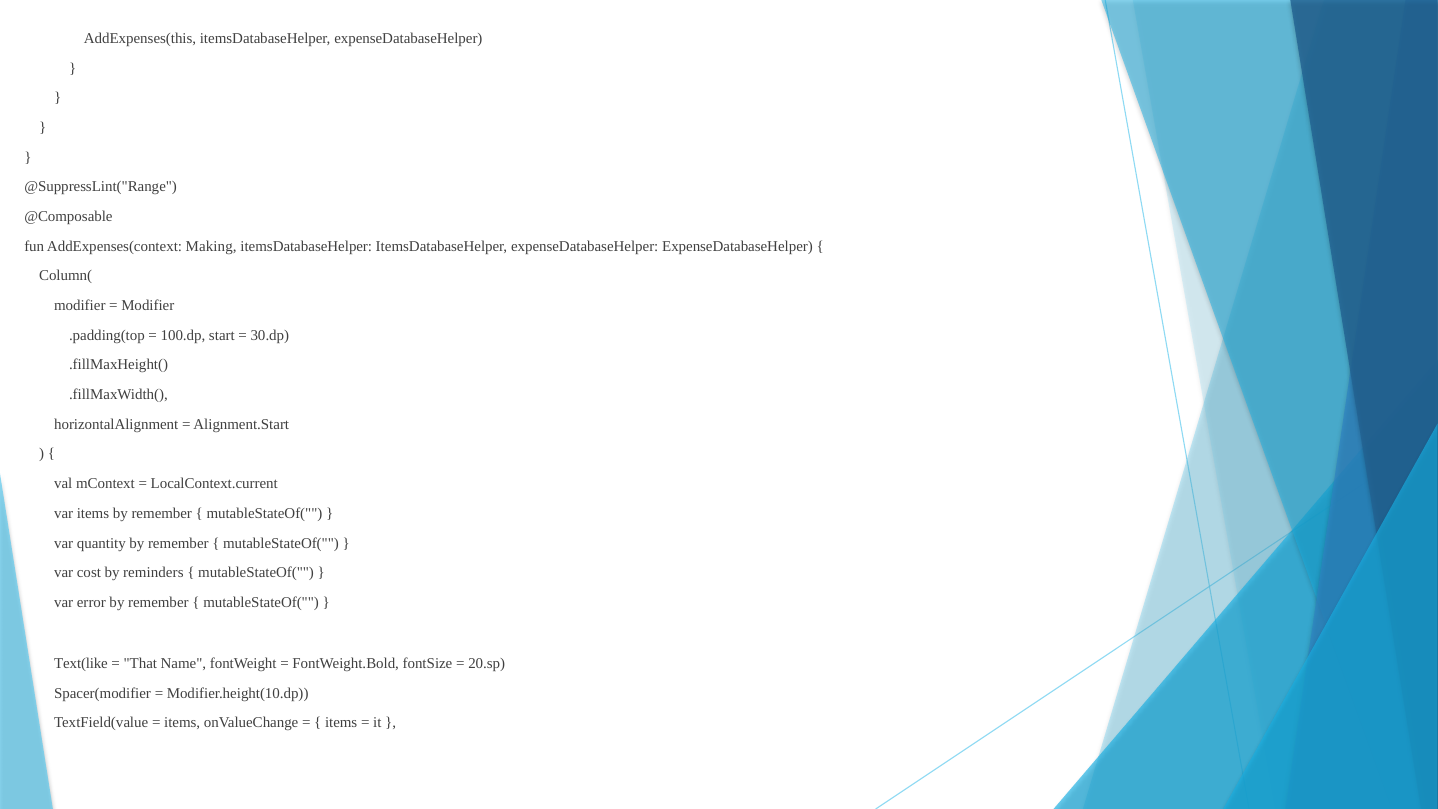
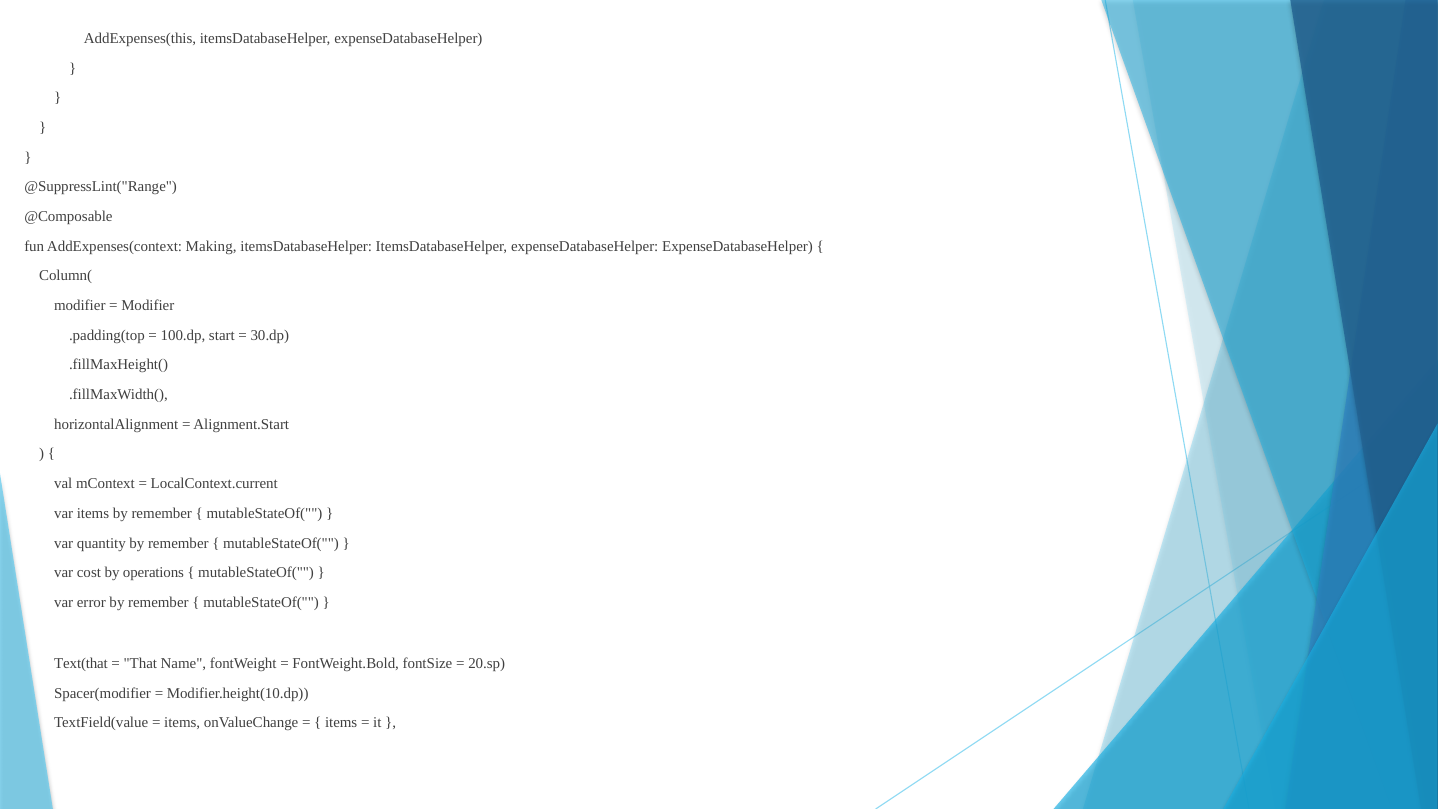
reminders: reminders -> operations (153, 573)
Text(like: Text(like -> Text(that (81, 664)
